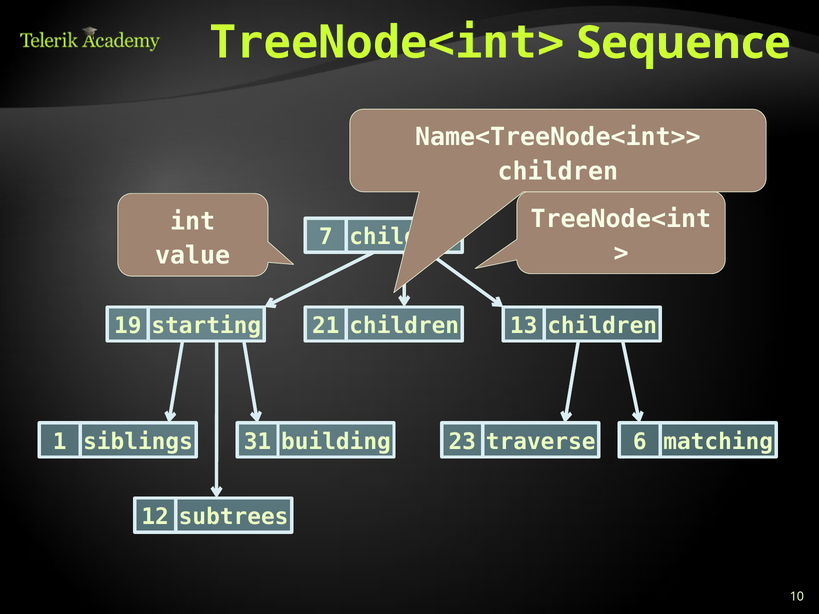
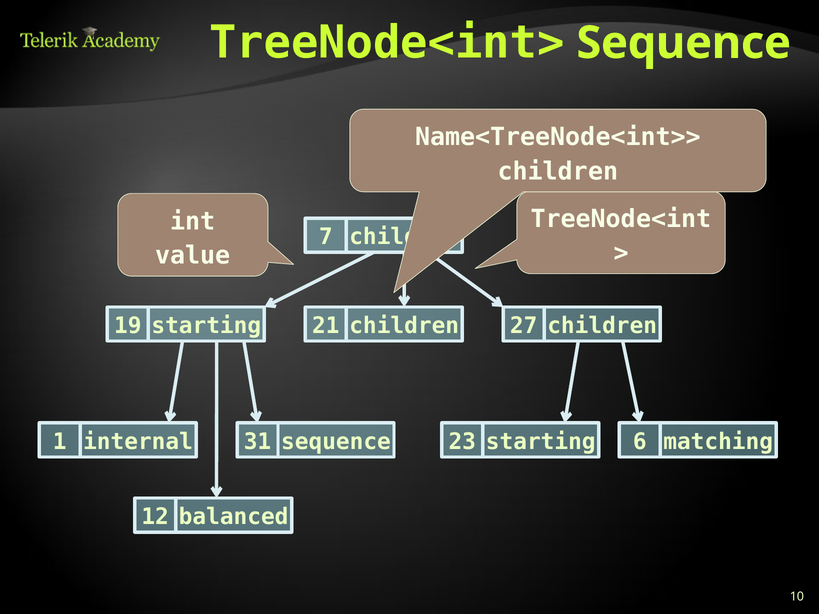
13: 13 -> 27 (524, 326)
siblings: siblings -> internal (138, 442)
31 building: building -> sequence (336, 442)
23 traverse: traverse -> starting (541, 442)
subtrees: subtrees -> balanced (234, 517)
